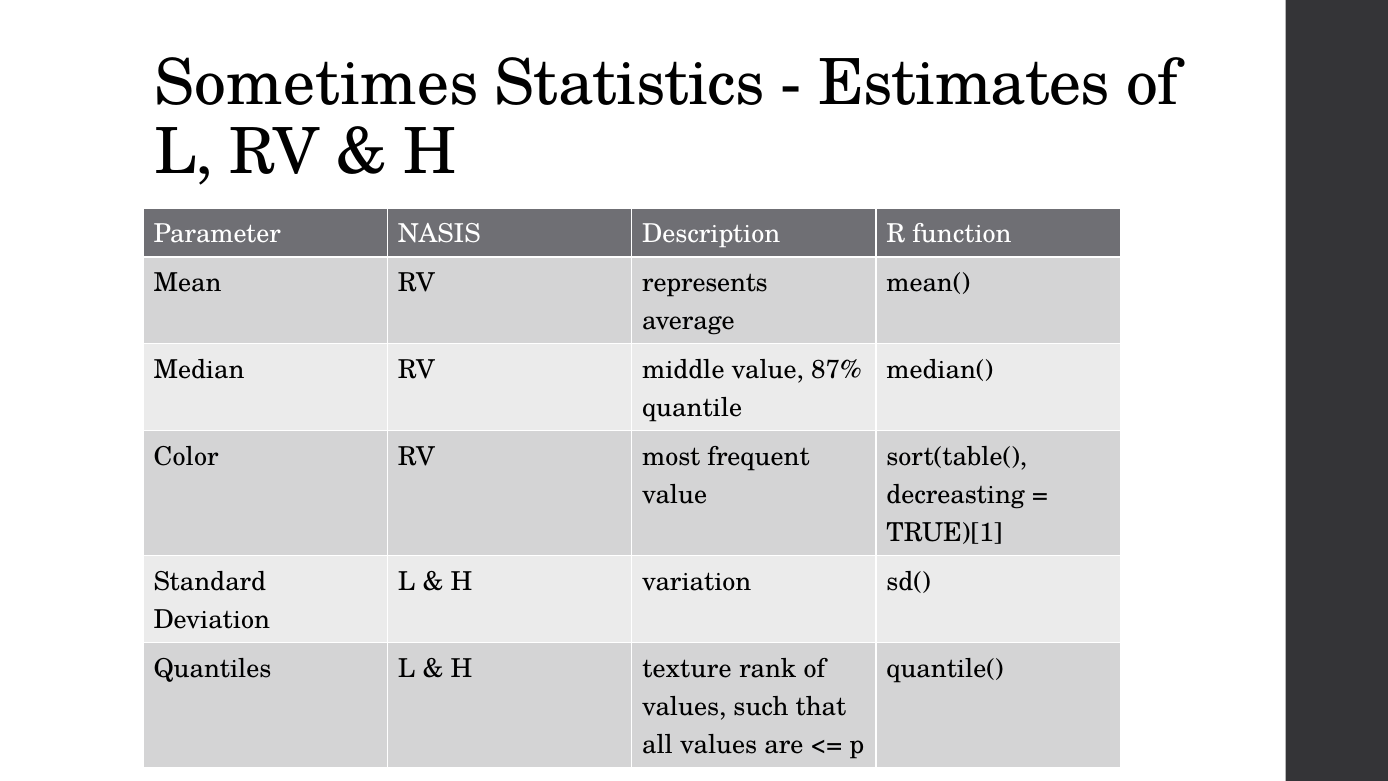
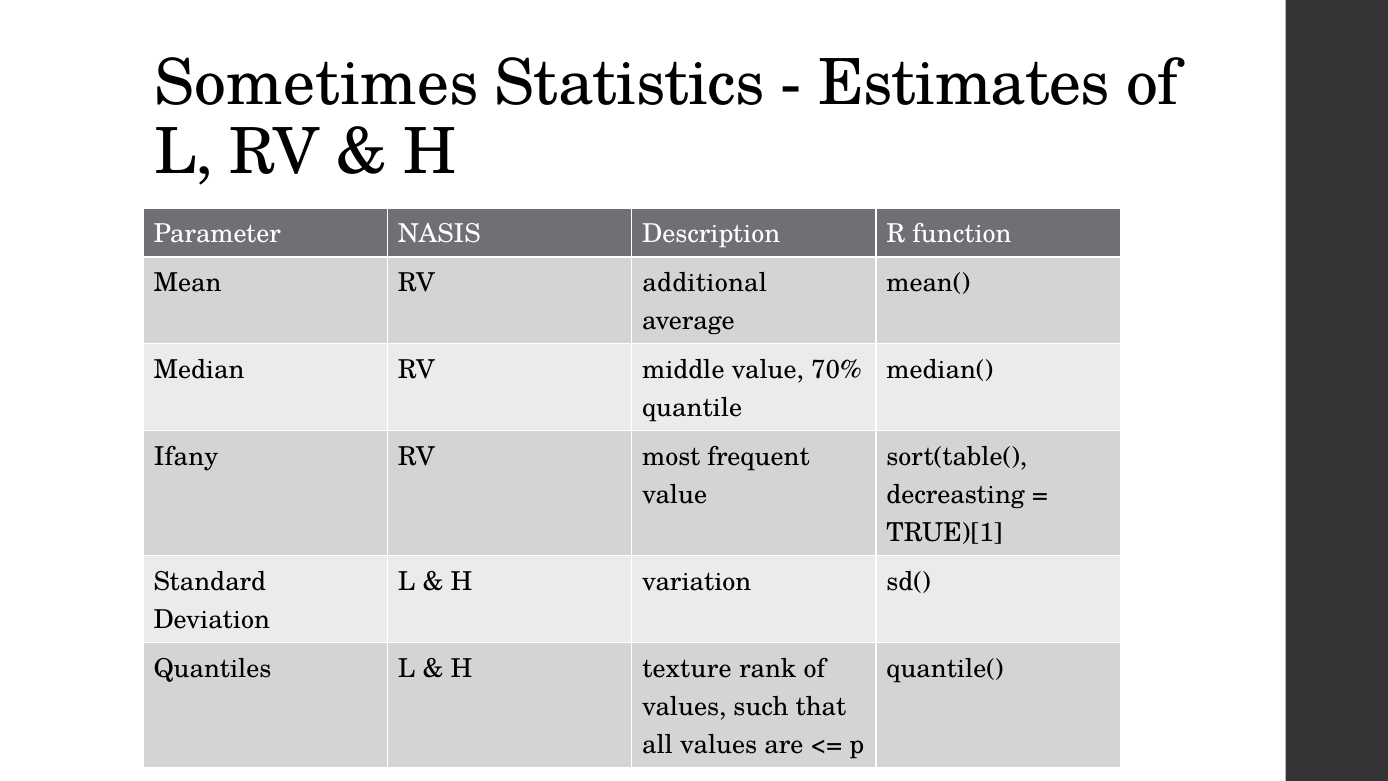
represents: represents -> additional (705, 283)
87%: 87% -> 70% (836, 370)
Color: Color -> Ifany (186, 457)
